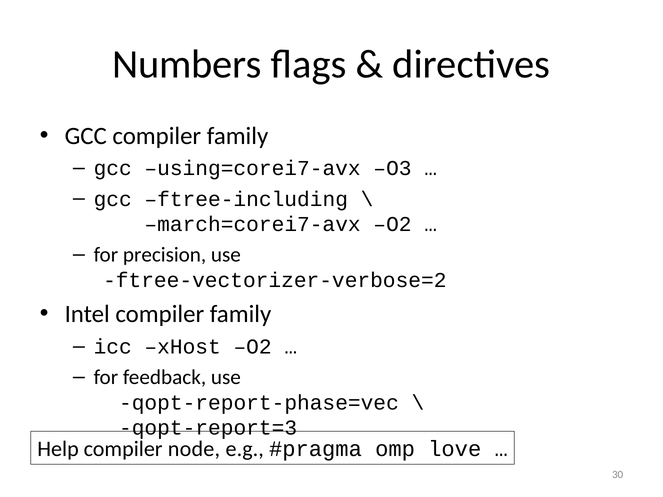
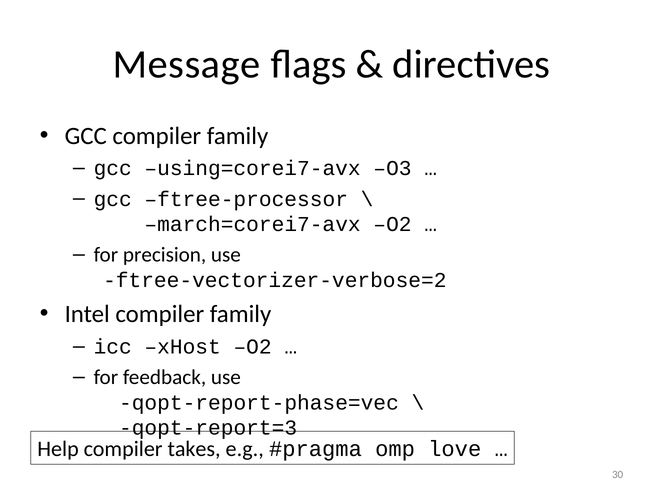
Numbers: Numbers -> Message (187, 64)
ftree-including: ftree-including -> ftree-processor (246, 199)
node: node -> takes (194, 449)
